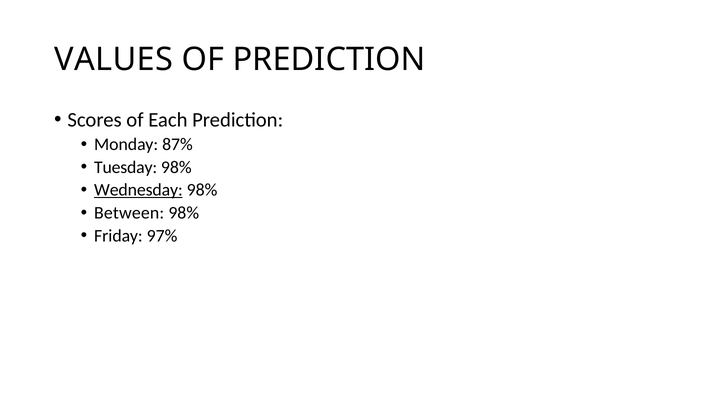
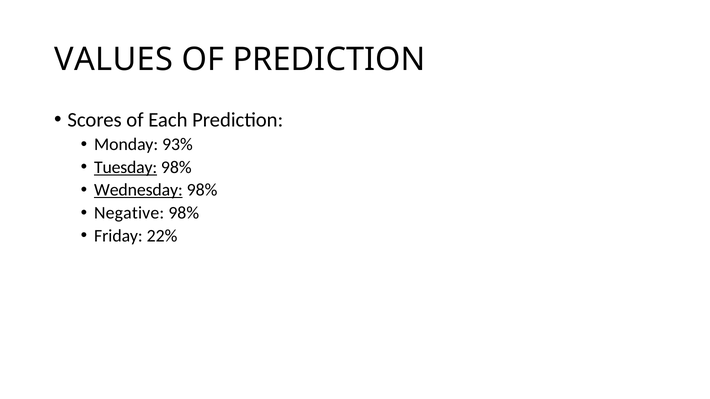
87%: 87% -> 93% (177, 145)
Tuesday underline: none -> present (126, 167)
Between: Between -> Negative (129, 213)
97%: 97% -> 22% (162, 236)
